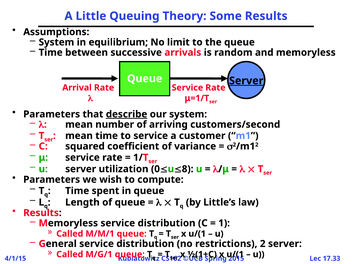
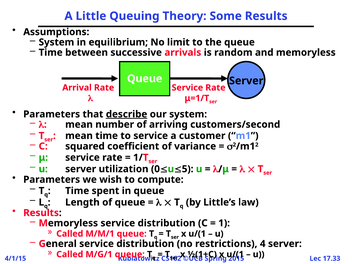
Server underline: present -> none (246, 81)
8: 8 -> 5 (188, 169)
2: 2 -> 4 (263, 244)
